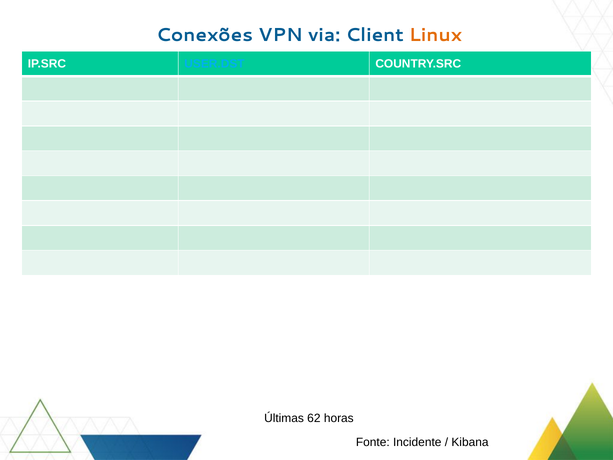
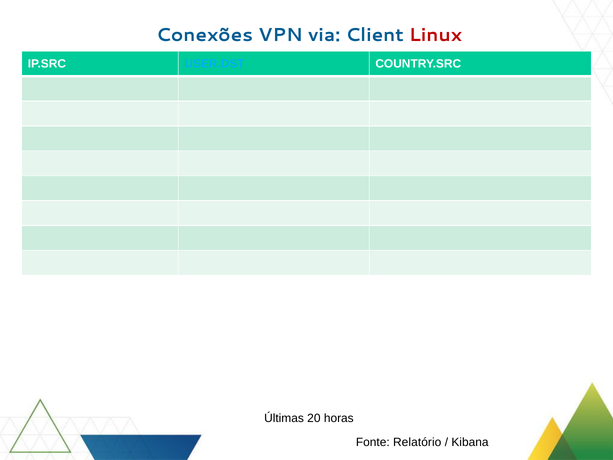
Linux colour: orange -> red (435, 35)
62: 62 -> 20 (314, 418)
Incidente: Incidente -> Relatório (417, 442)
